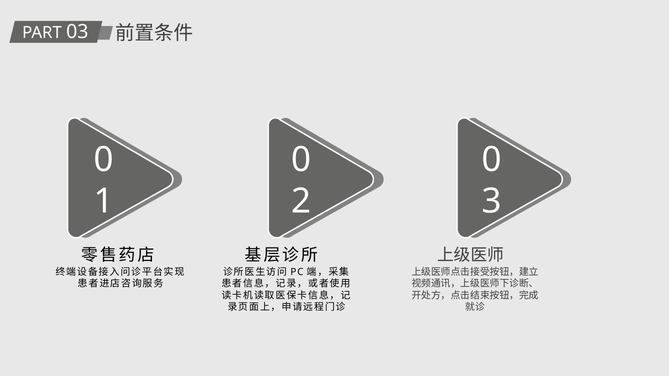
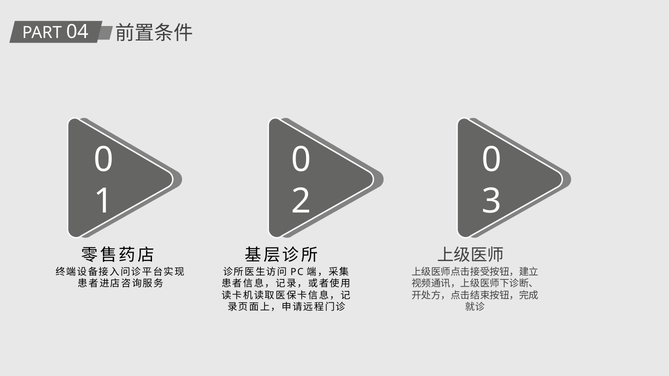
03: 03 -> 04 (77, 32)
